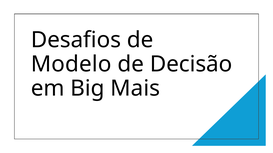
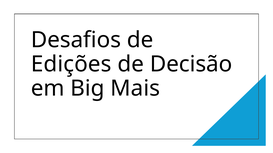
Modelo: Modelo -> Edições (71, 64)
